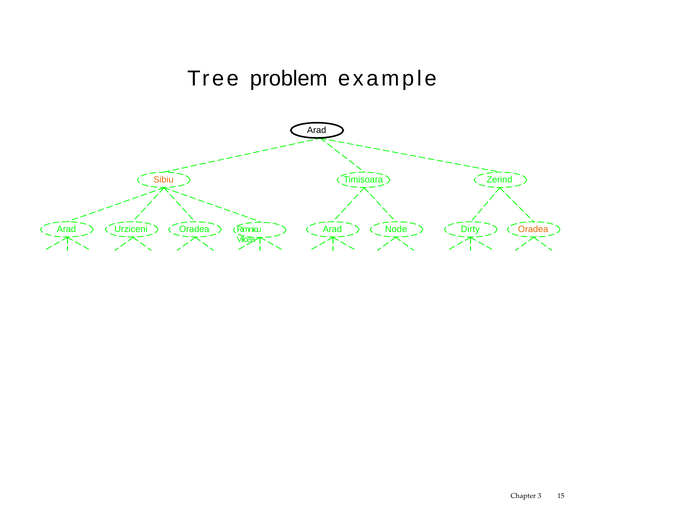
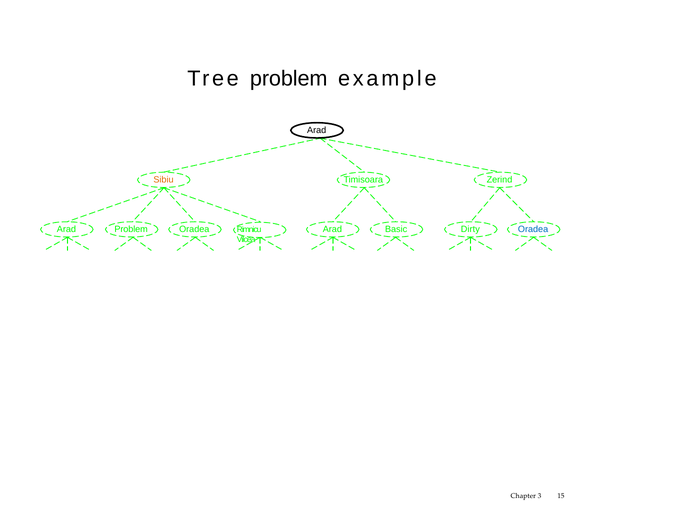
Arad Urziceni: Urziceni -> Problem (131, 229)
Node: Node -> Basic (396, 229)
Oradea colour: orange -> blue (533, 229)
